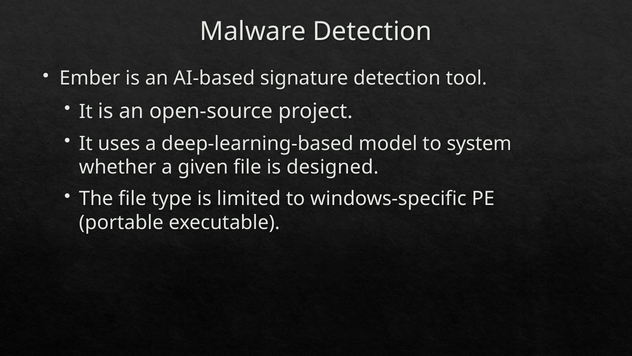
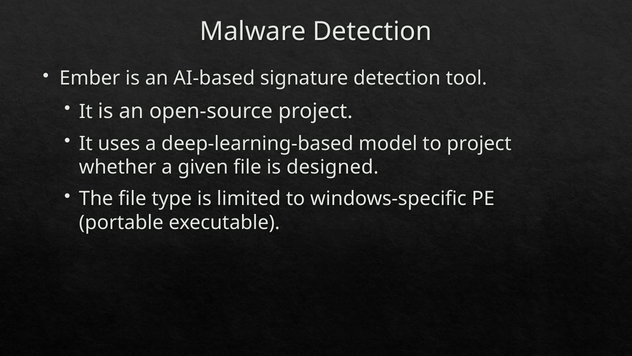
to system: system -> project (479, 143)
